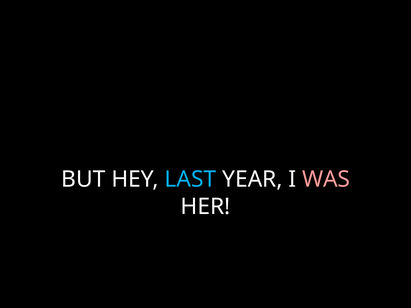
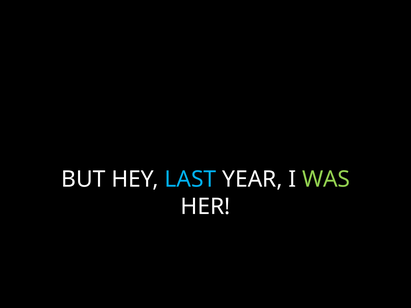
WAS colour: pink -> light green (326, 179)
